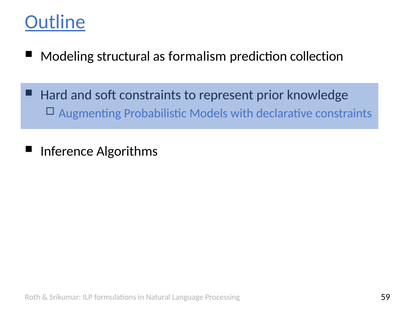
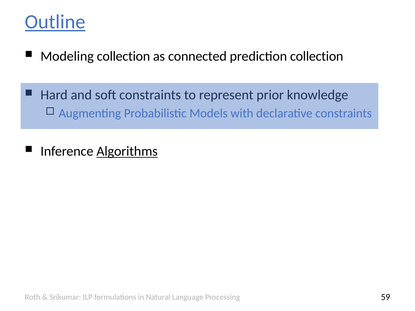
Modeling structural: structural -> collection (123, 56)
formalism: formalism -> connected (197, 56)
Algorithms underline: none -> present (127, 152)
